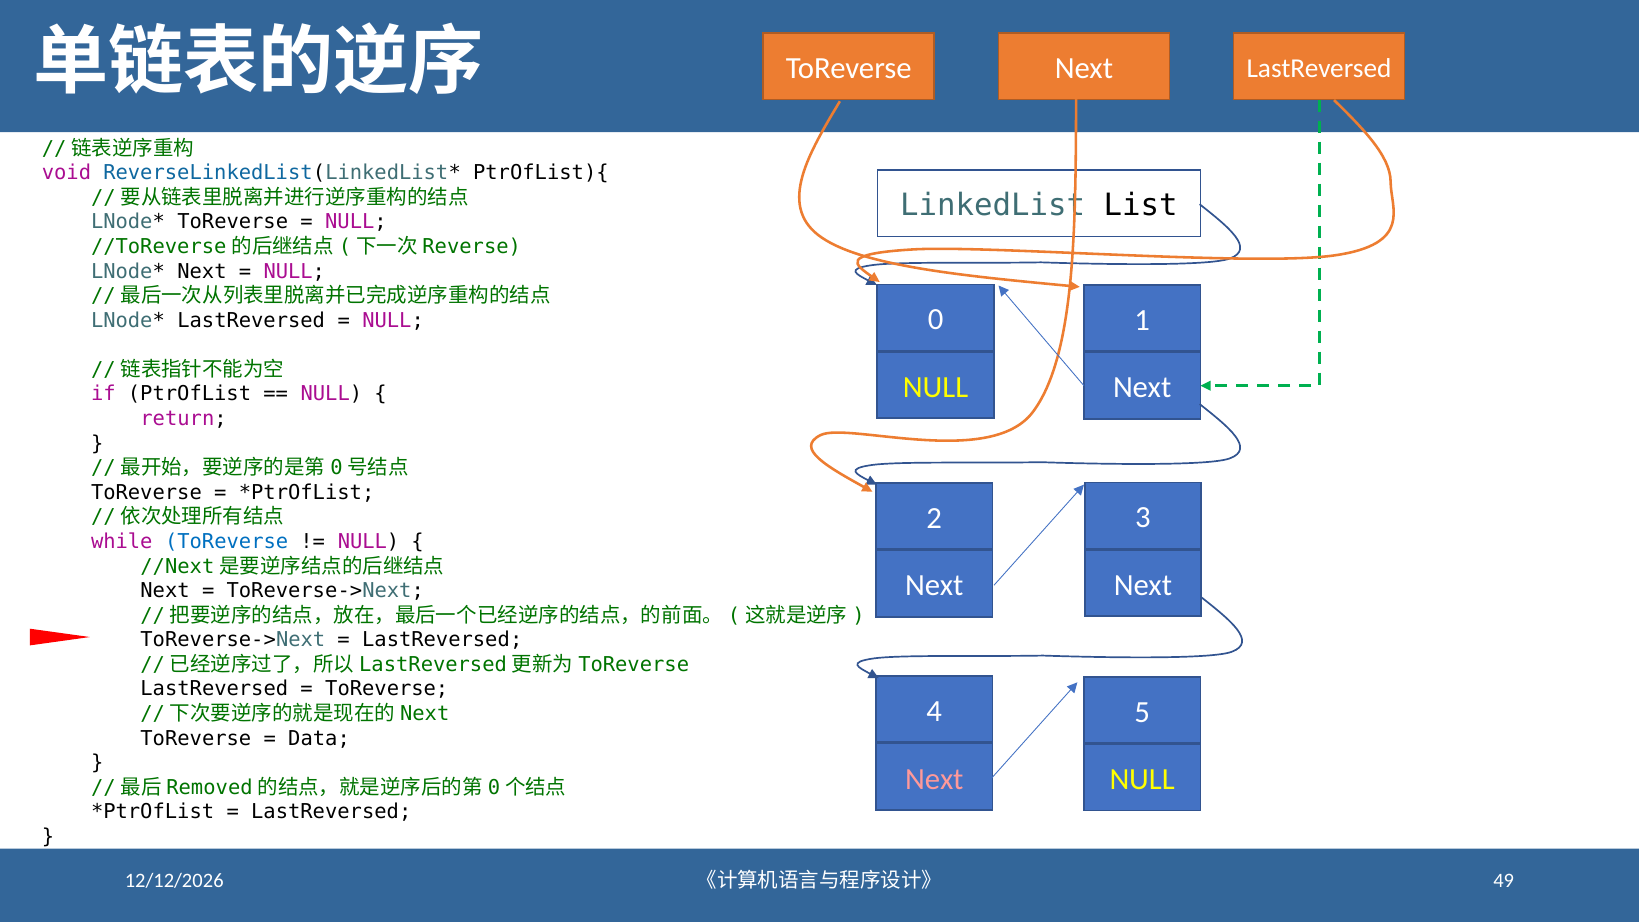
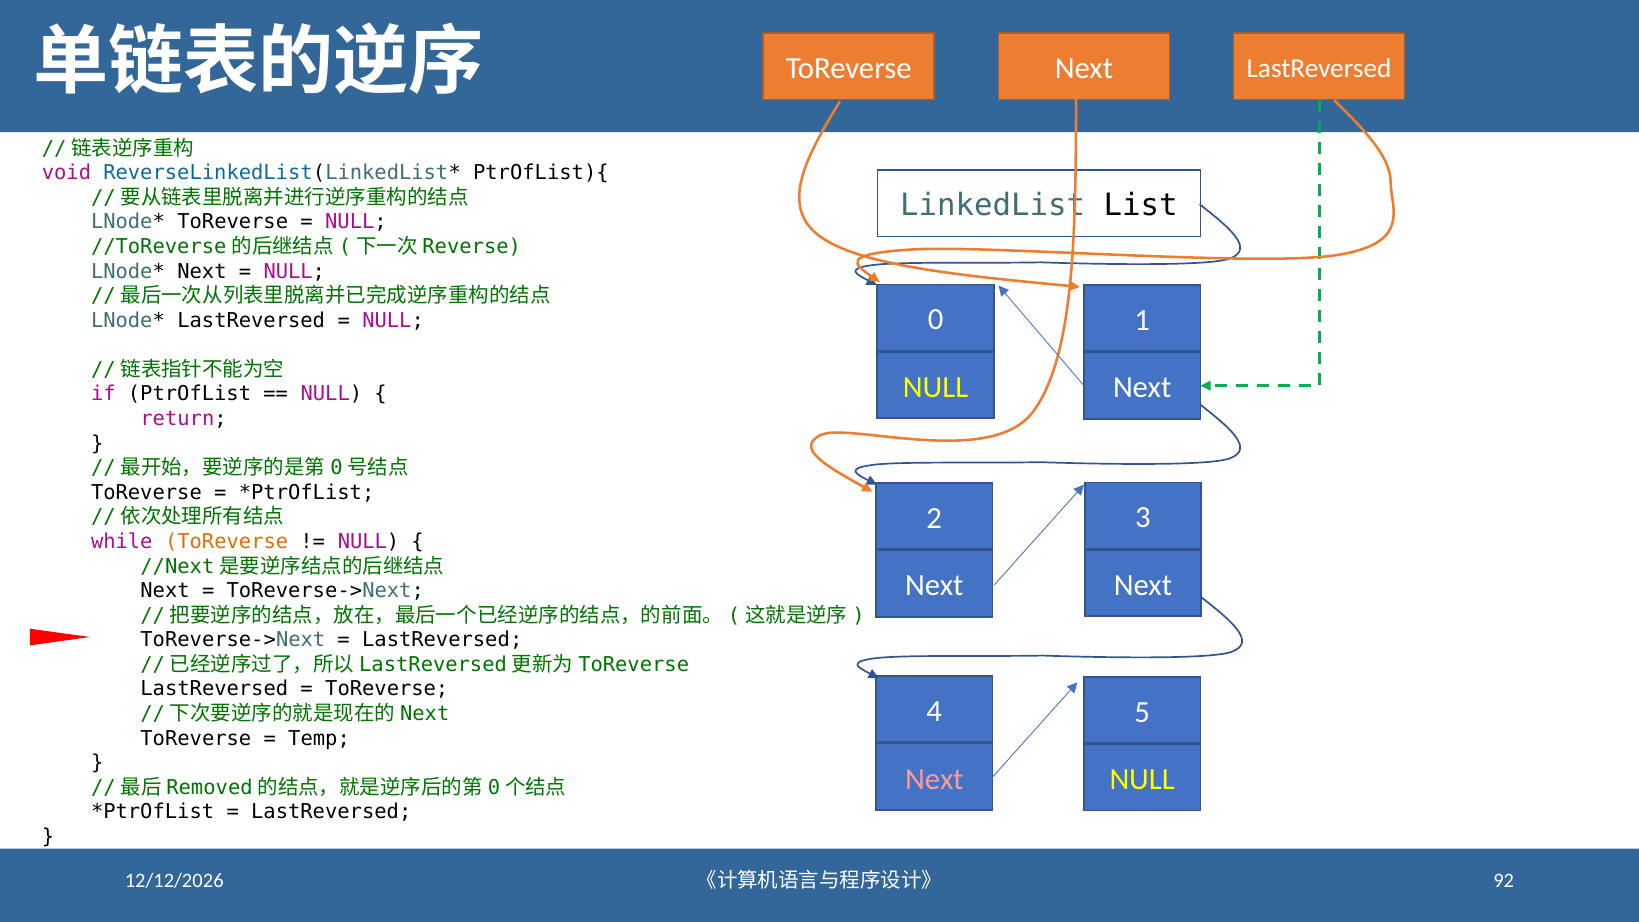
ToReverse colour: blue -> orange (227, 542)
Data: Data -> Temp (319, 738)
49: 49 -> 92 (1504, 880)
